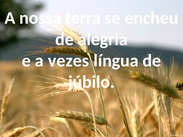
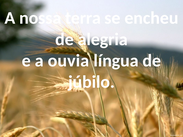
vezes: vezes -> ouvia (68, 61)
